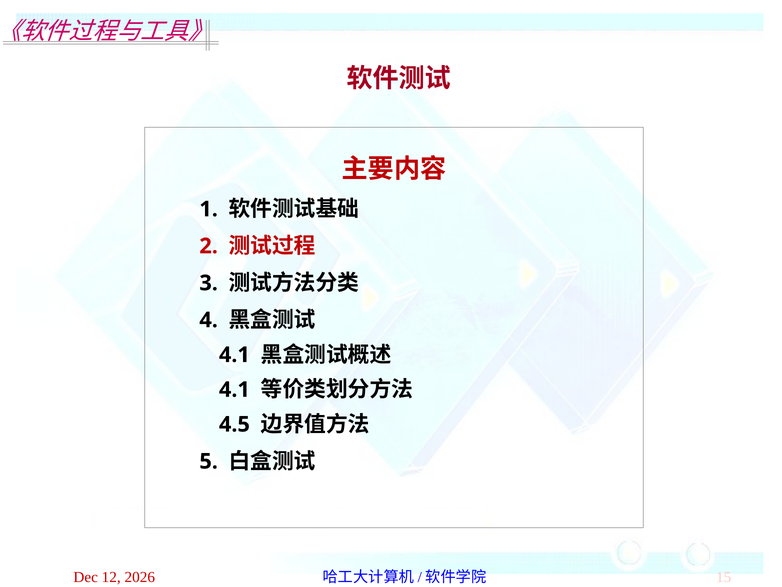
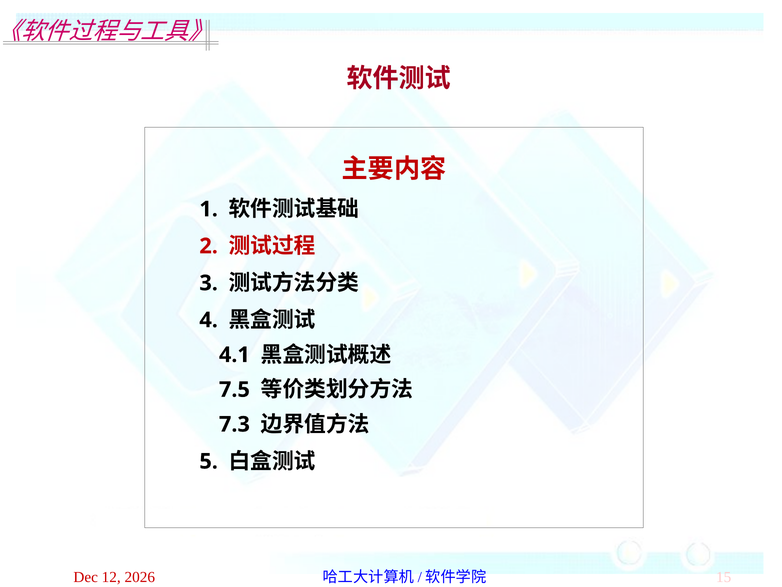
4.1: 4.1 -> 7.5 (234, 389)
4.5: 4.5 -> 7.3 (234, 424)
